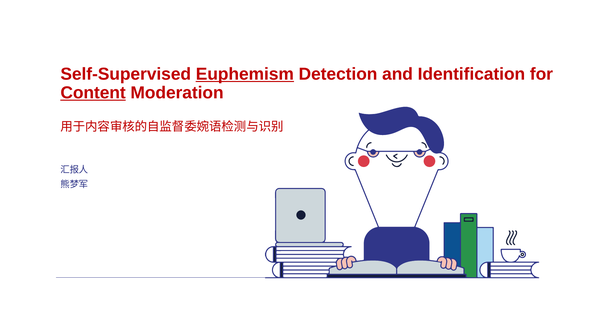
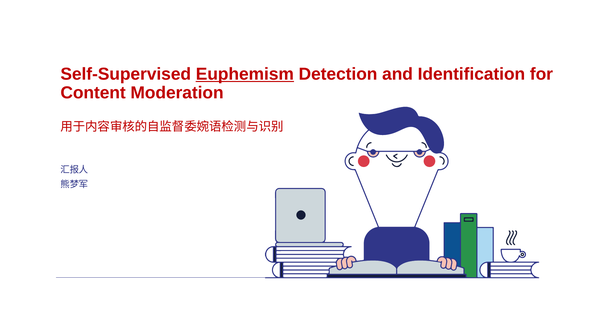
Content underline: present -> none (93, 93)
